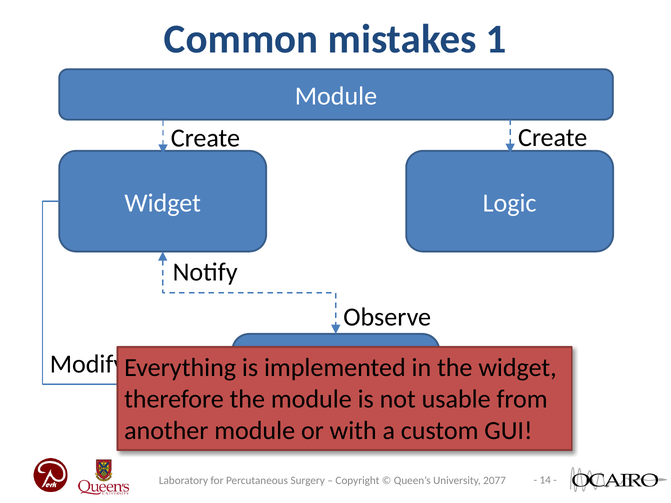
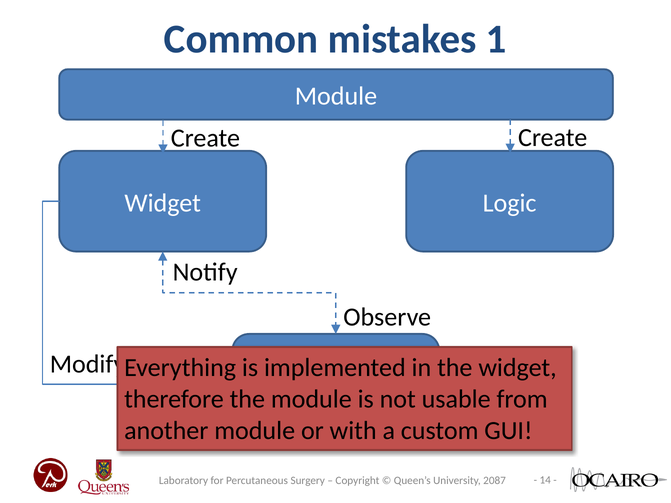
2077: 2077 -> 2087 (495, 481)
